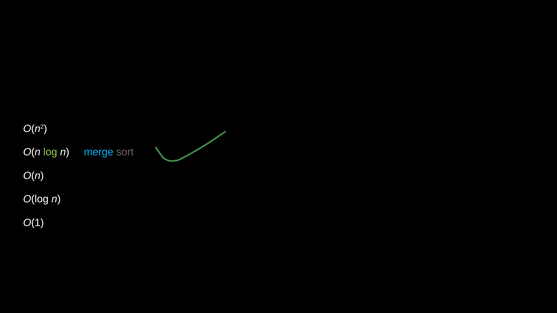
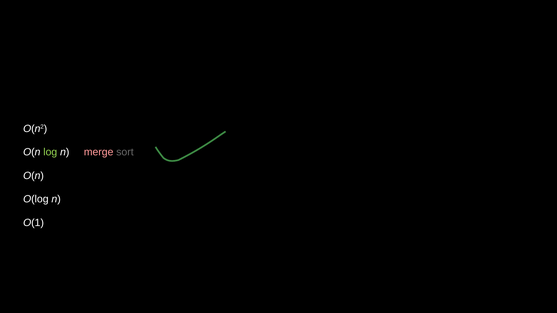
merge colour: light blue -> pink (99, 152)
